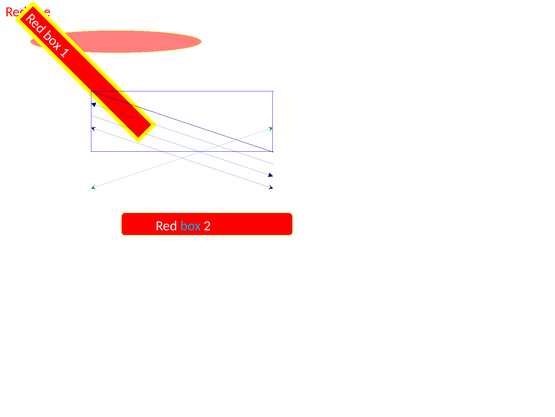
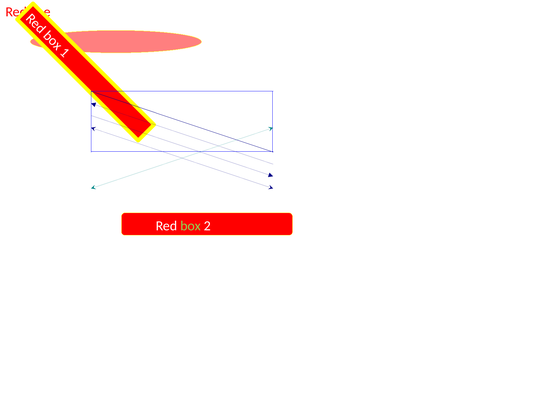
box colour: light blue -> light green (190, 226)
